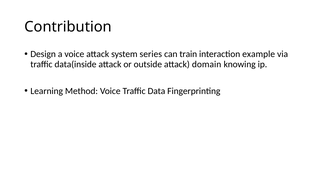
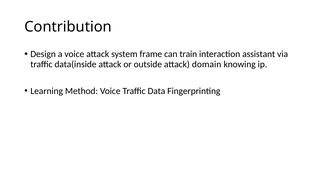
series: series -> frame (151, 54)
example: example -> assistant (259, 54)
